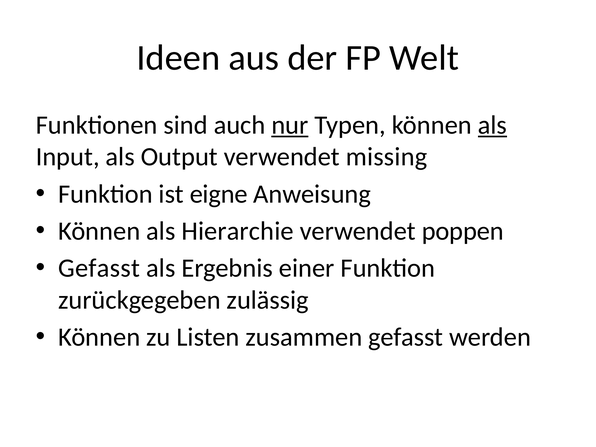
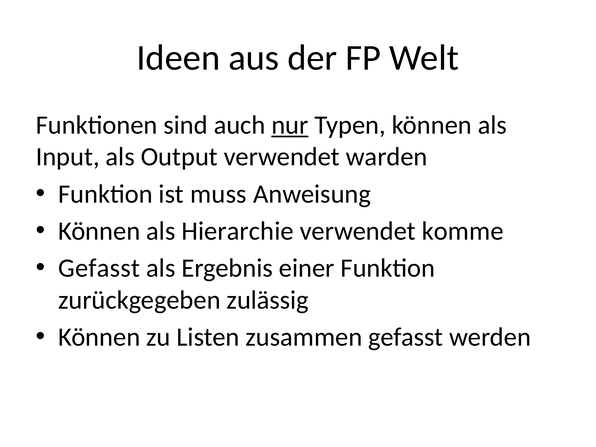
als underline: present -> none (492, 125)
missing: missing -> warden (387, 157)
eigne: eigne -> muss (218, 194)
poppen: poppen -> komme (463, 231)
